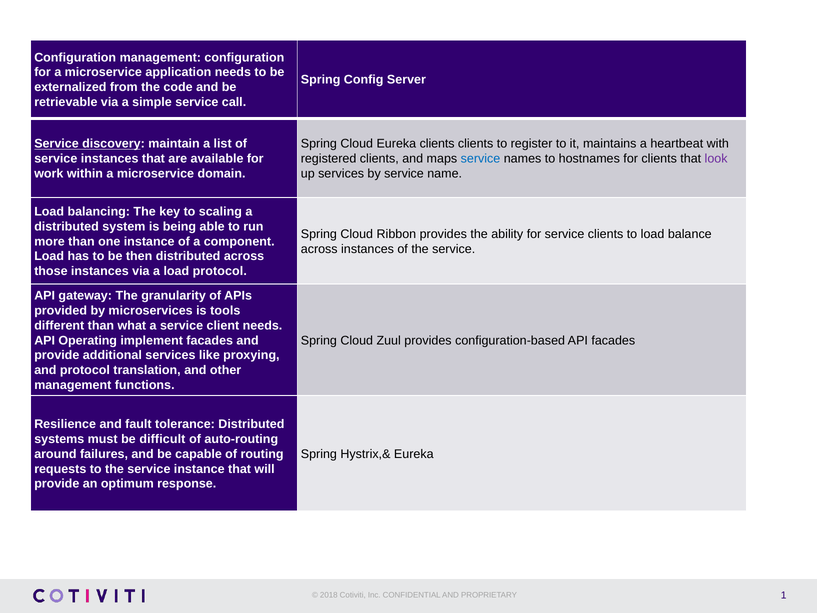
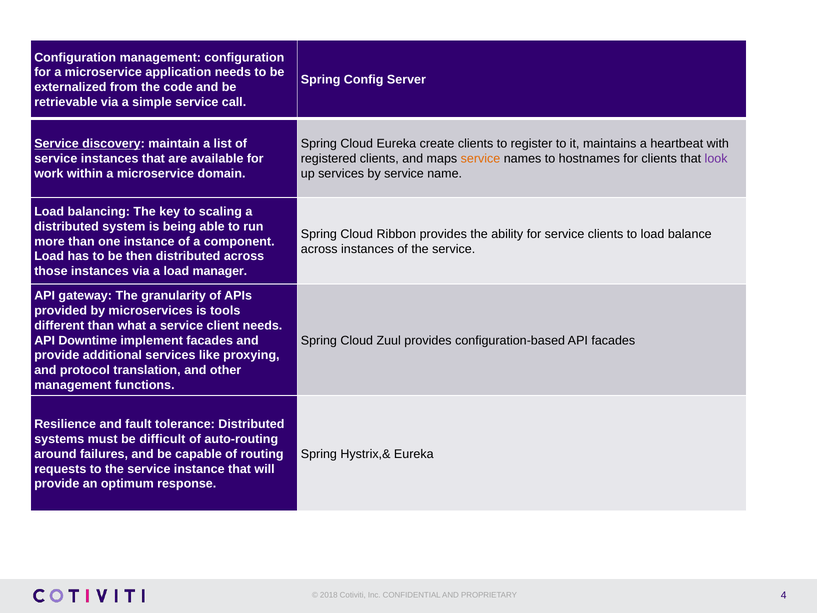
Eureka clients: clients -> create (437, 144)
service colour: blue -> orange (480, 159)
load protocol: protocol -> manager (220, 271)
Operating: Operating -> Downtime (88, 340)
1: 1 -> 4 (784, 595)
